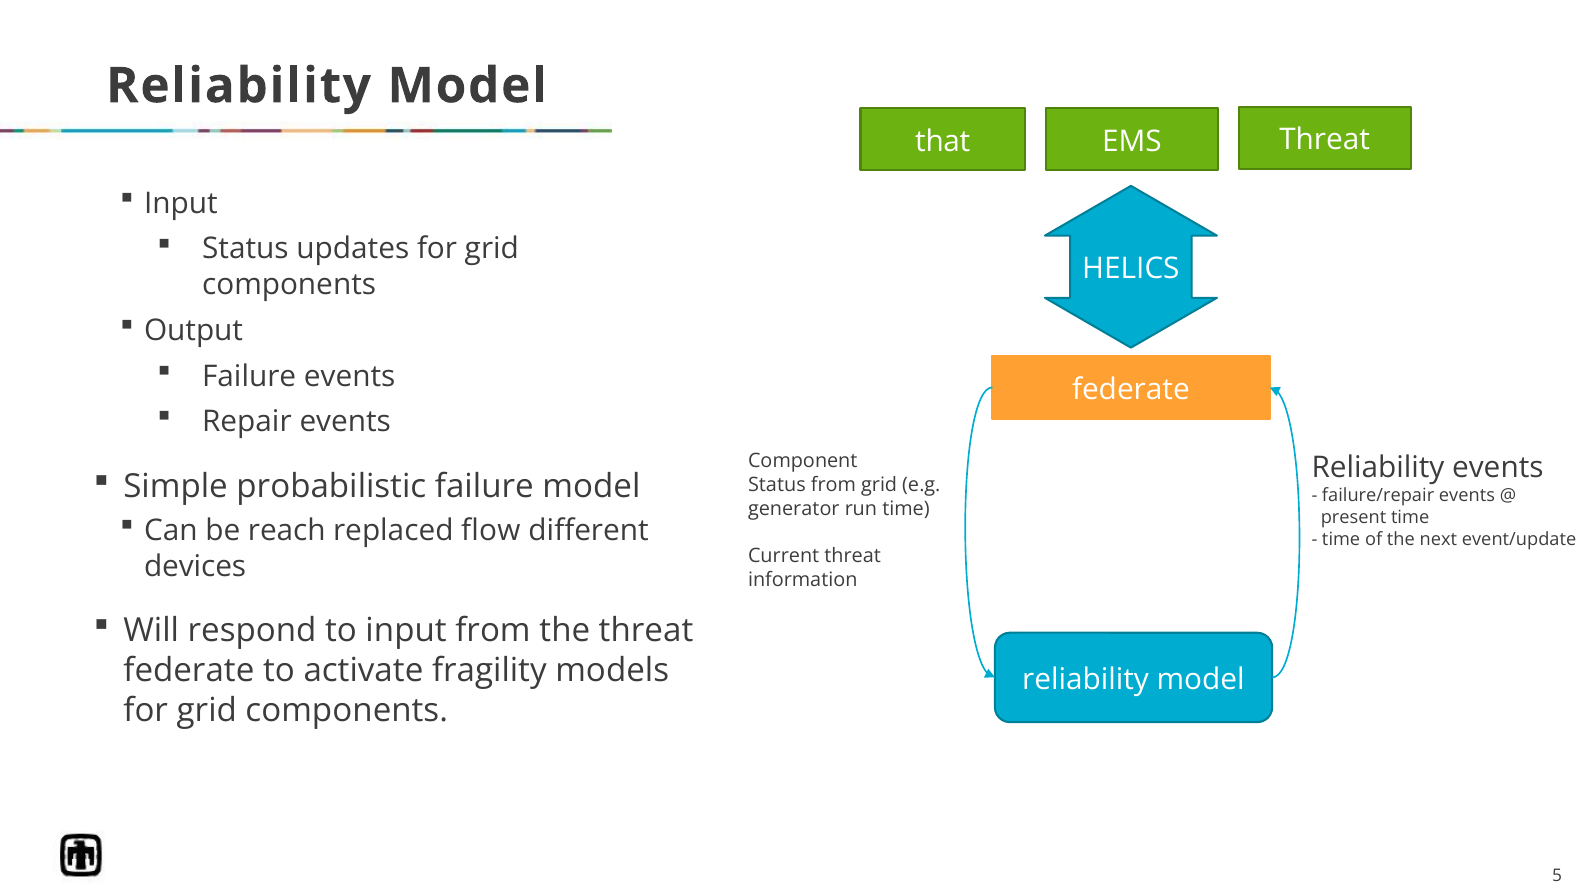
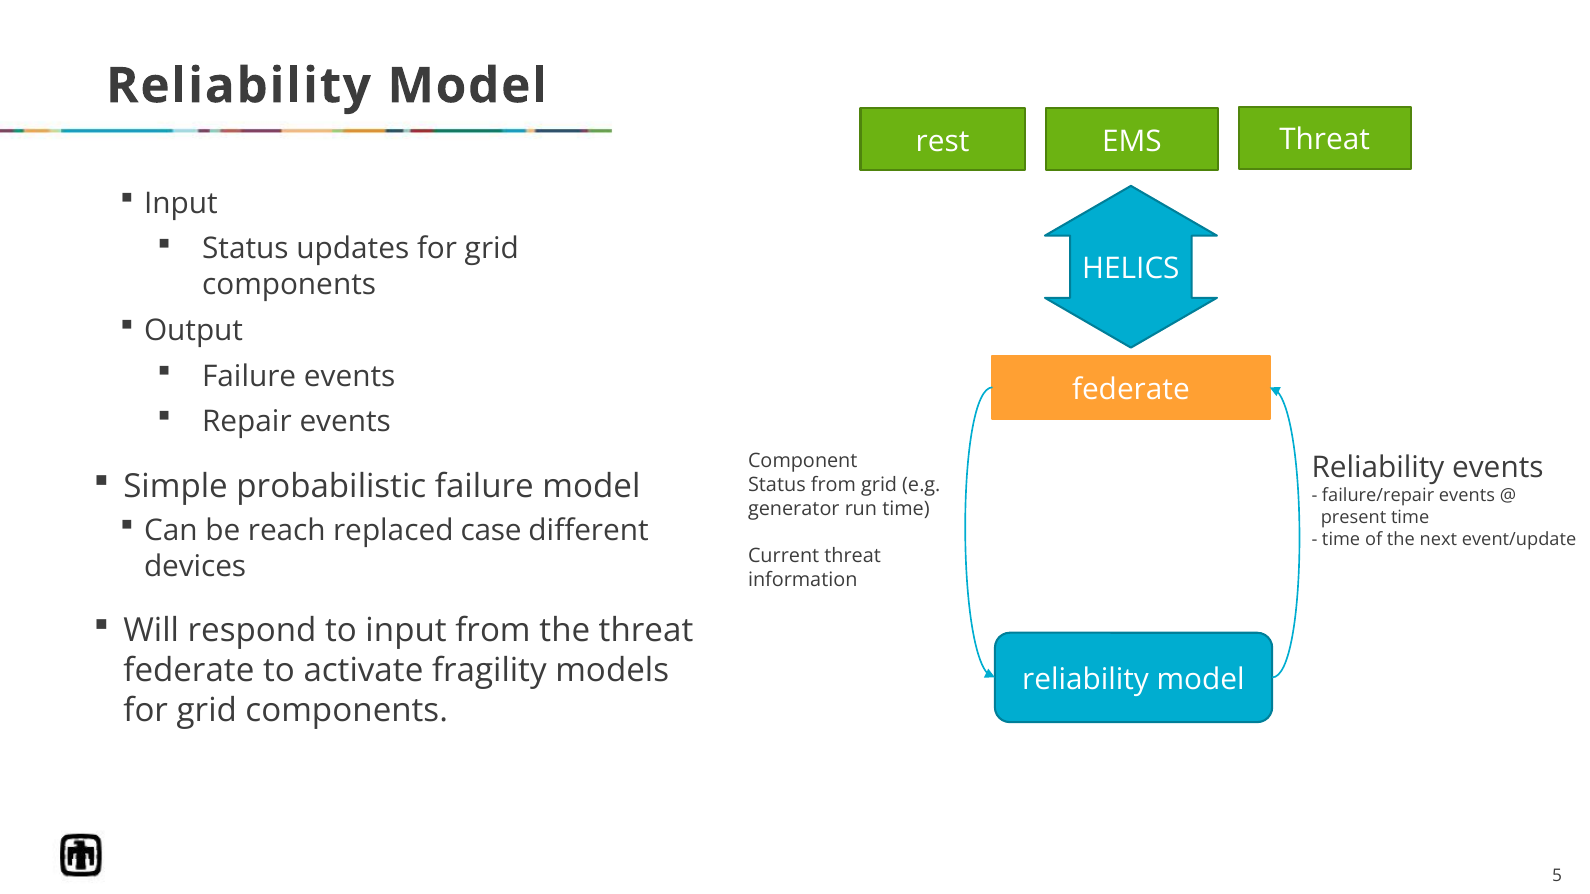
that: that -> rest (943, 141)
flow: flow -> case (491, 531)
